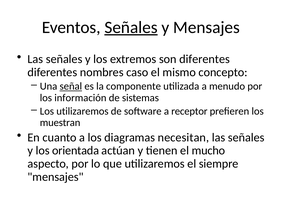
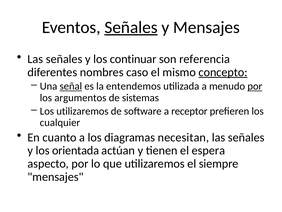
extremos: extremos -> continuar (133, 59)
son diferentes: diferentes -> referencia (205, 59)
concepto underline: none -> present (223, 72)
componente: componente -> entendemos (133, 86)
por underline: none -> present (255, 86)
información: información -> argumentos (80, 98)
muestran: muestran -> cualquier (60, 122)
mucho: mucho -> espera (208, 150)
